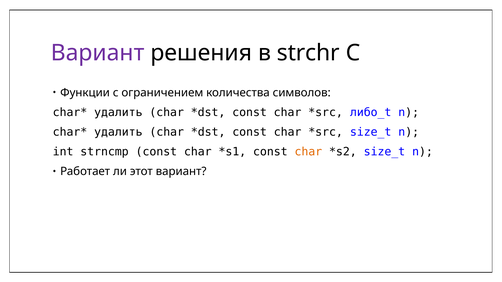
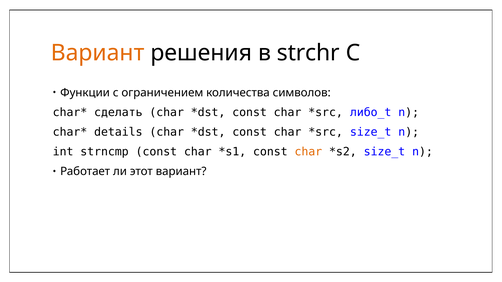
Вариант colour: purple -> orange (98, 53)
удалить: удалить -> сделать (118, 112)
удалить: удалить -> details (118, 132)
